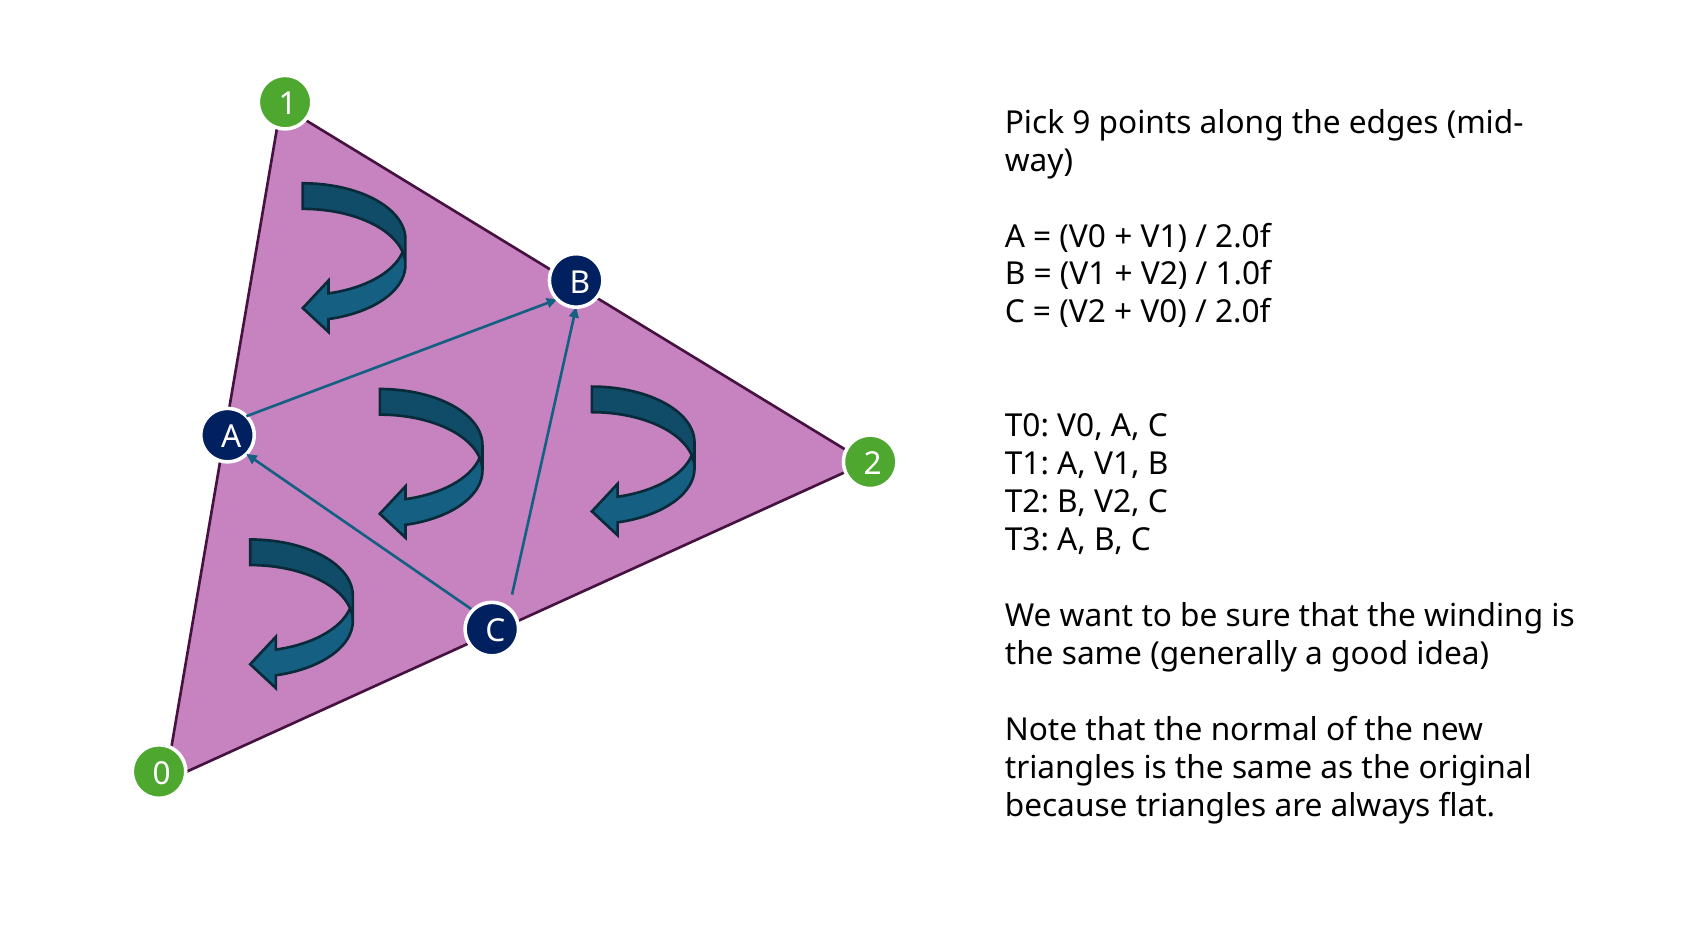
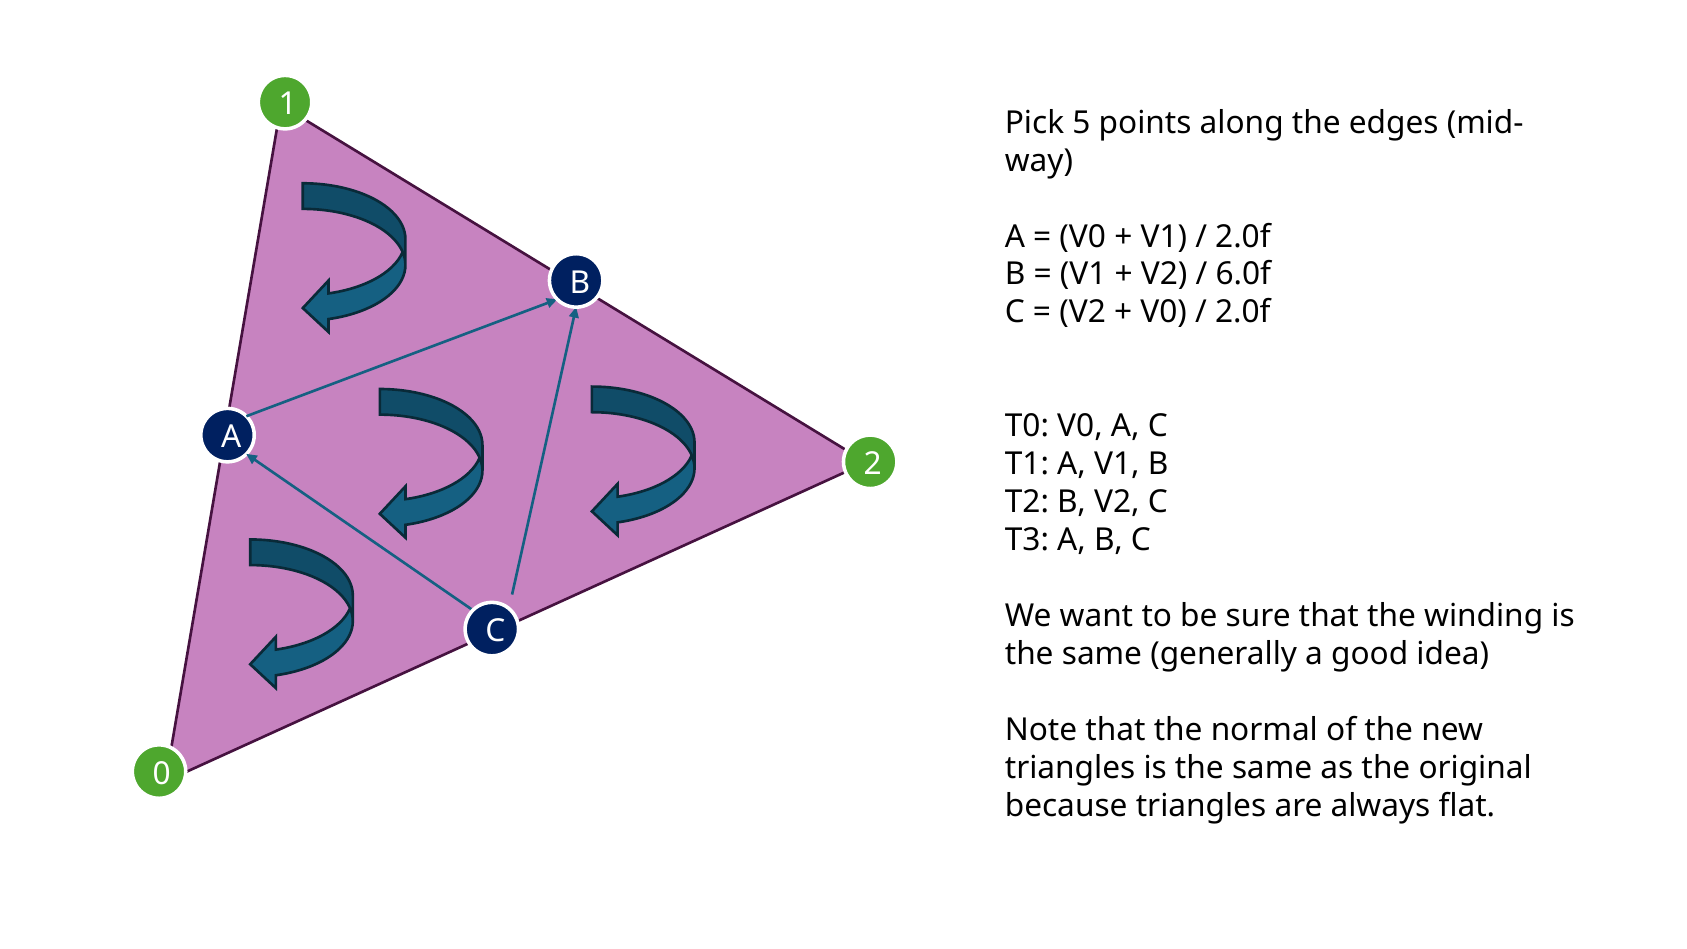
9: 9 -> 5 (1081, 123)
1.0f: 1.0f -> 6.0f (1243, 275)
